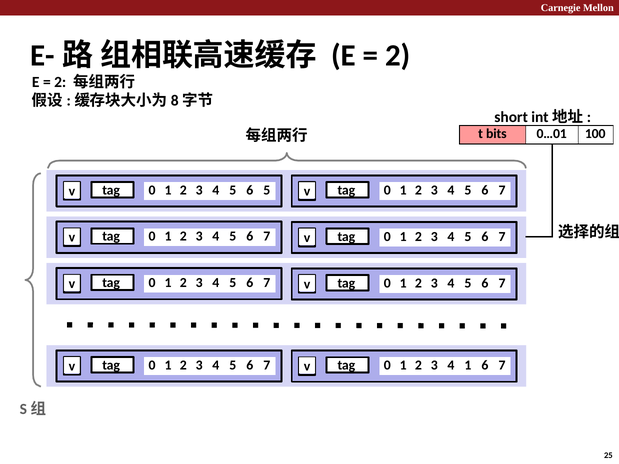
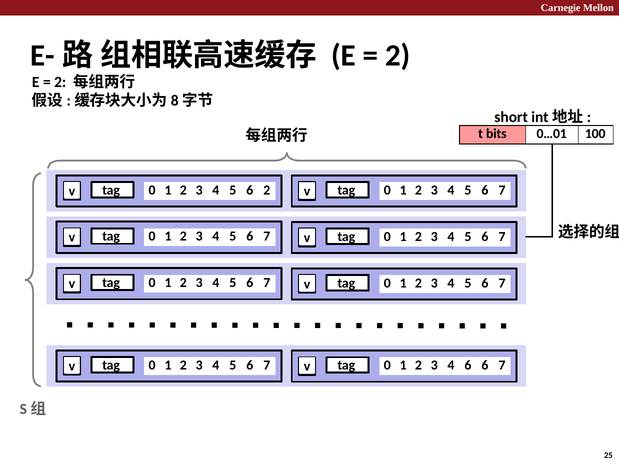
6 5: 5 -> 2 (267, 190)
4 1: 1 -> 6 (468, 365)
